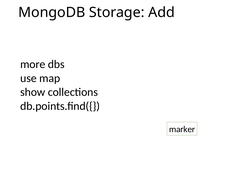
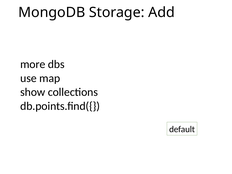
marker: marker -> default (182, 129)
